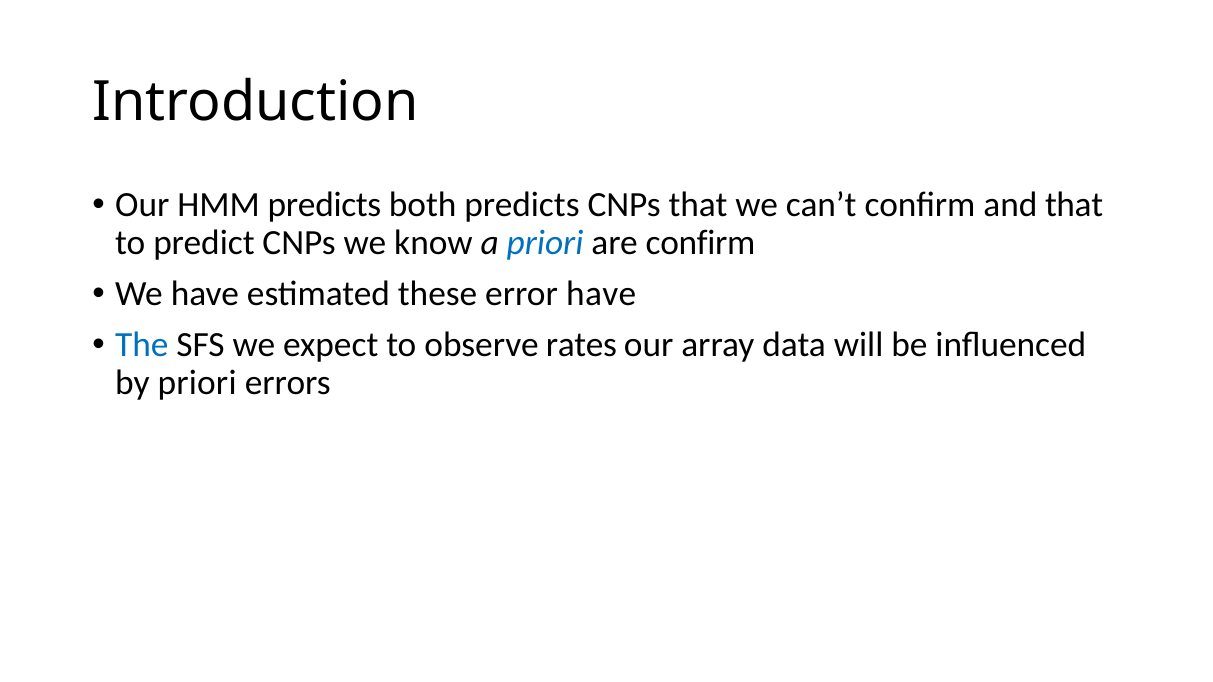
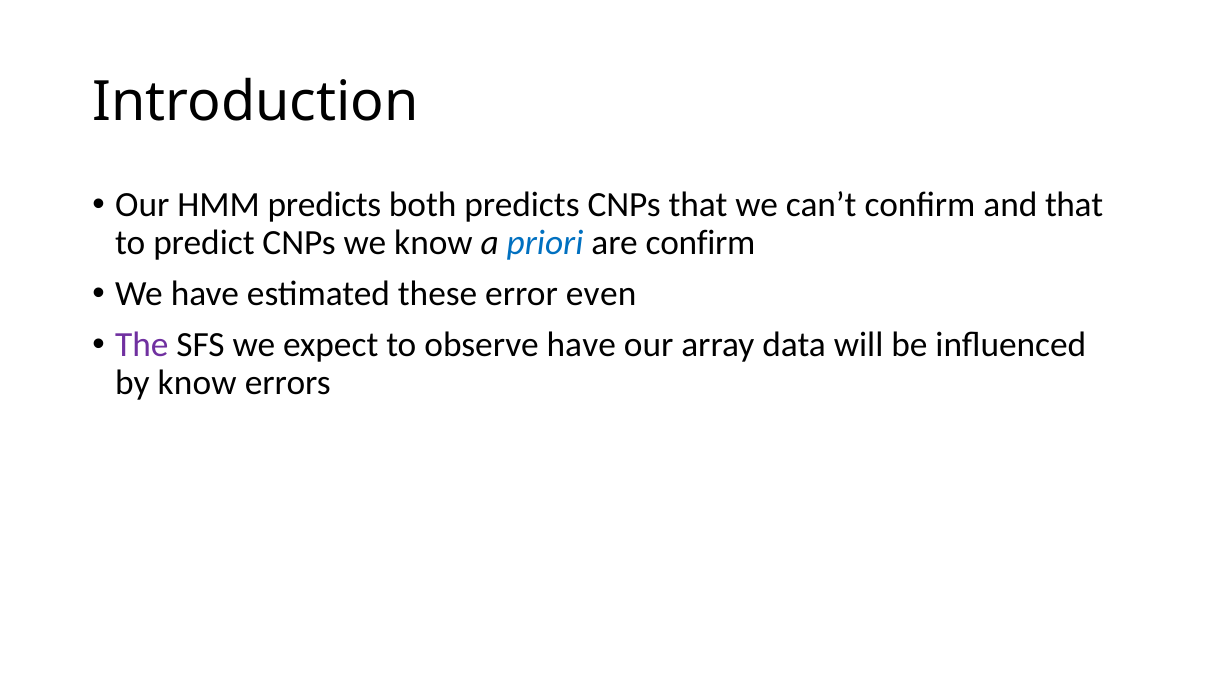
error have: have -> even (601, 294)
The colour: blue -> purple (142, 345)
observe rates: rates -> have (581, 345)
by priori: priori -> know (197, 383)
